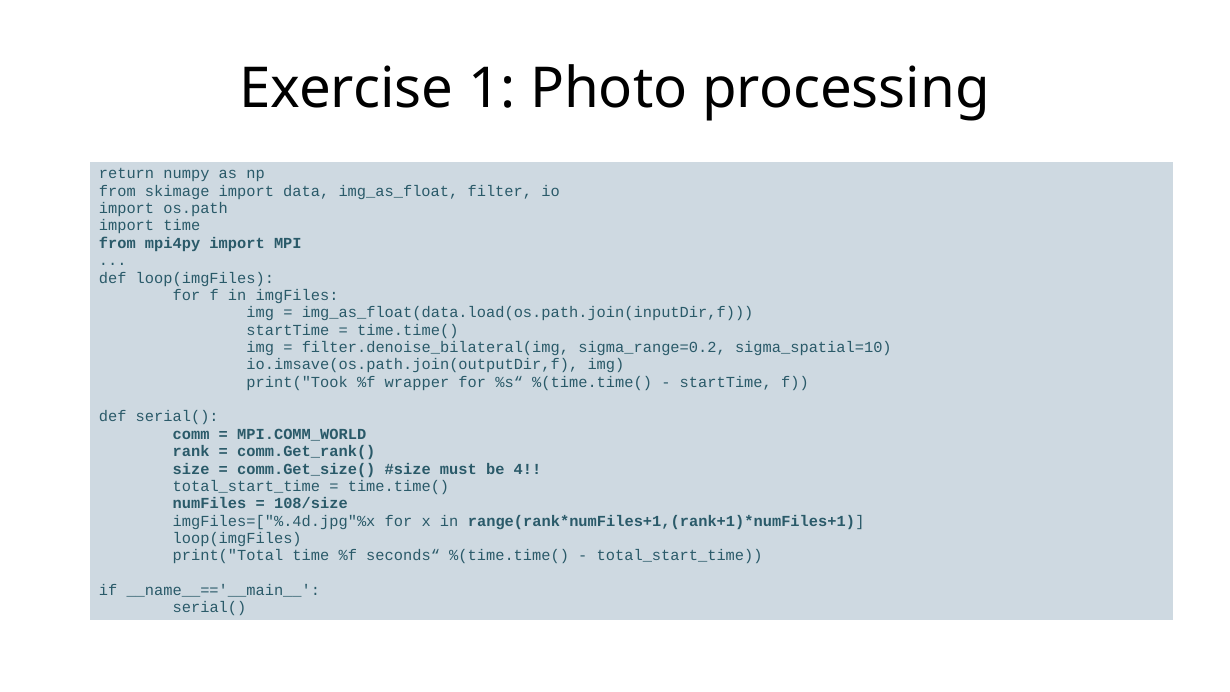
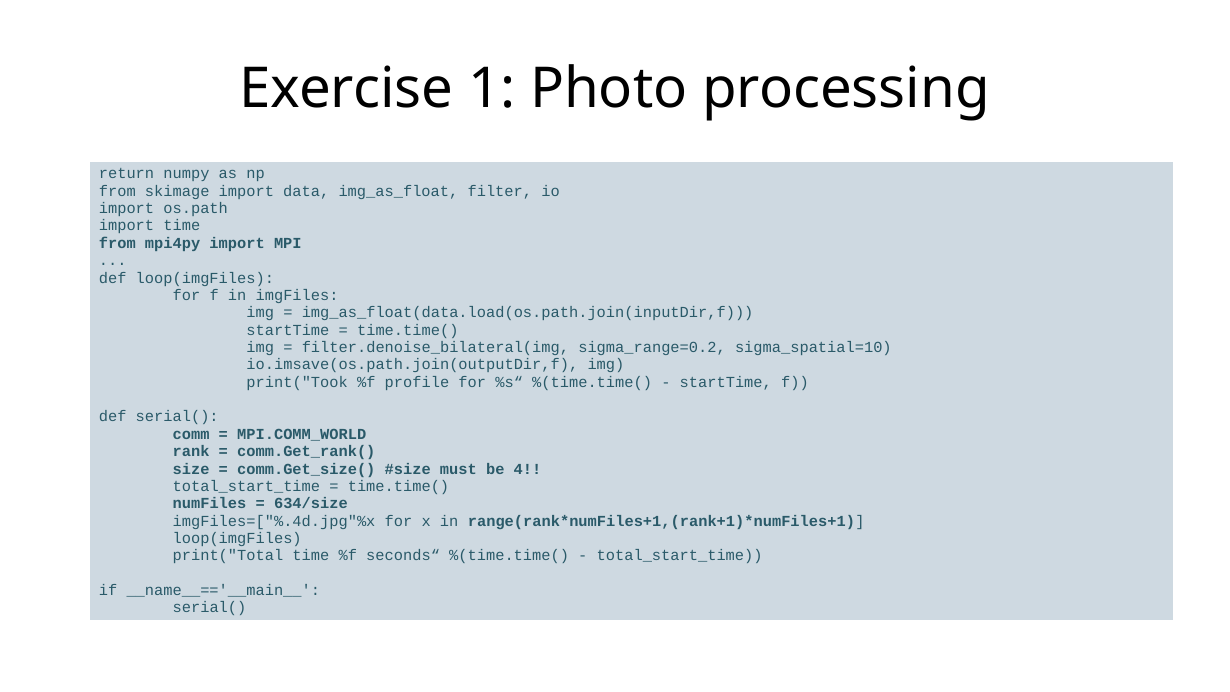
wrapper: wrapper -> profile (417, 382)
108/size: 108/size -> 634/size (311, 504)
